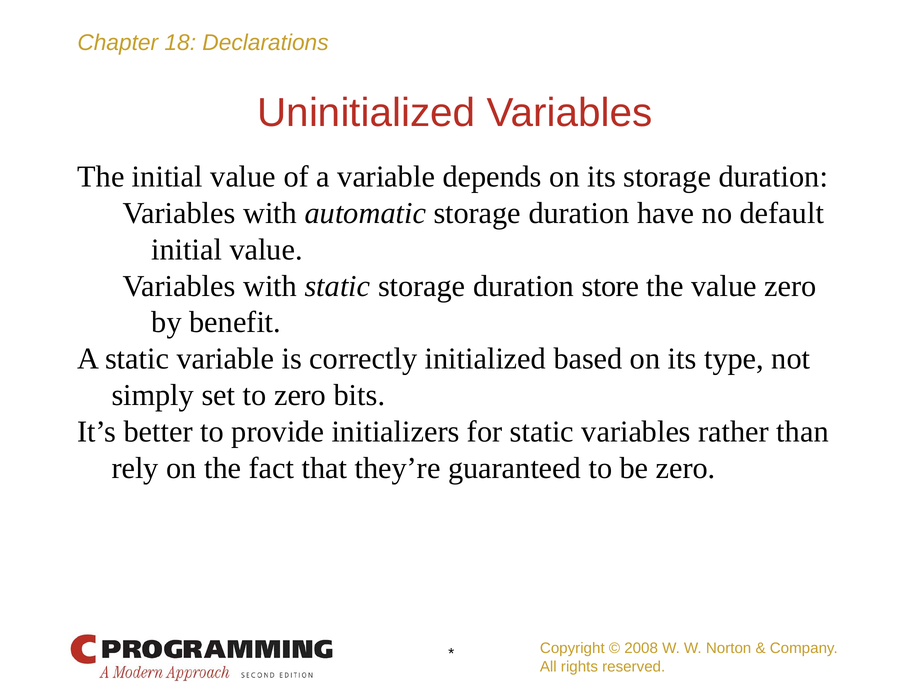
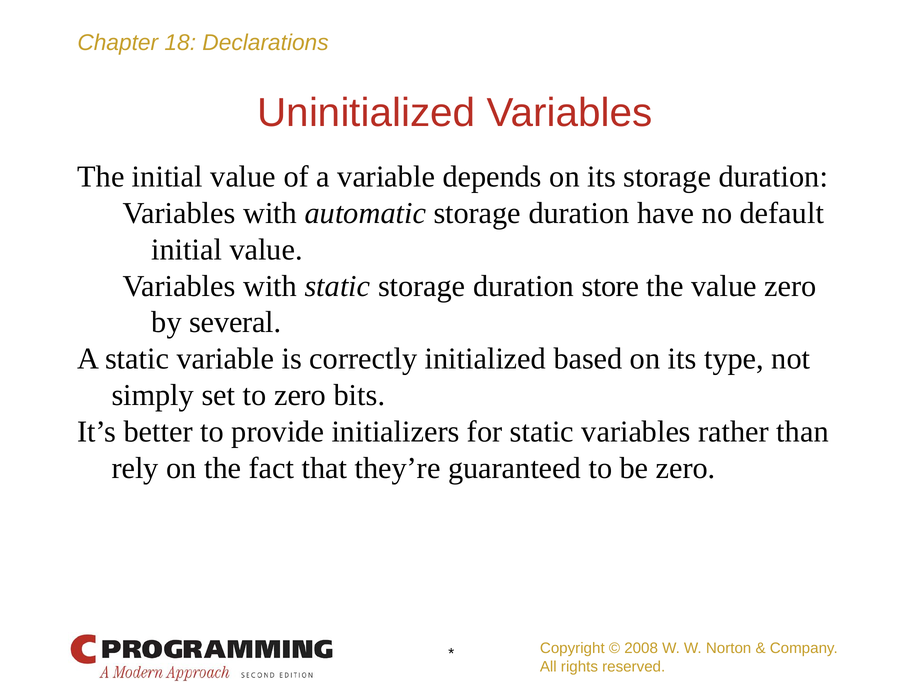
benefit: benefit -> several (235, 322)
